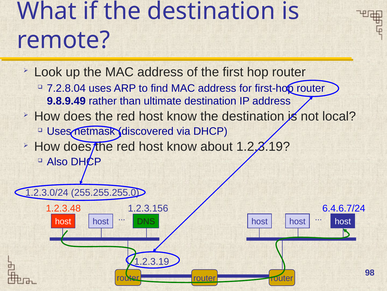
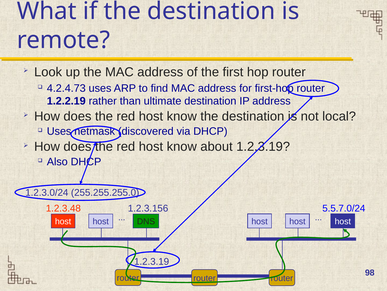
7.2.8.04: 7.2.8.04 -> 4.2.4.73 (66, 88)
9.8.9.49: 9.8.9.49 -> 1.2.2.19 (66, 101)
6.4.6.7/24: 6.4.6.7/24 -> 5.5.7.0/24 (344, 208)
